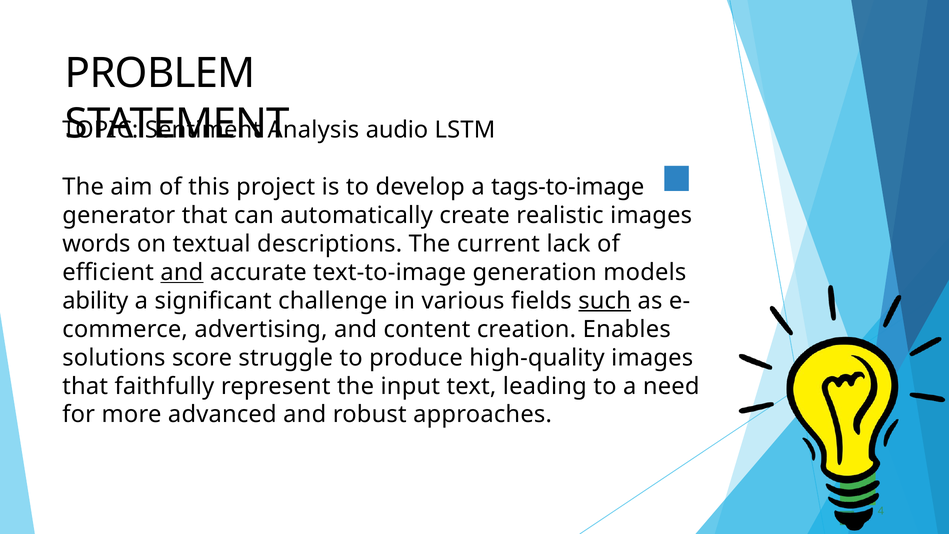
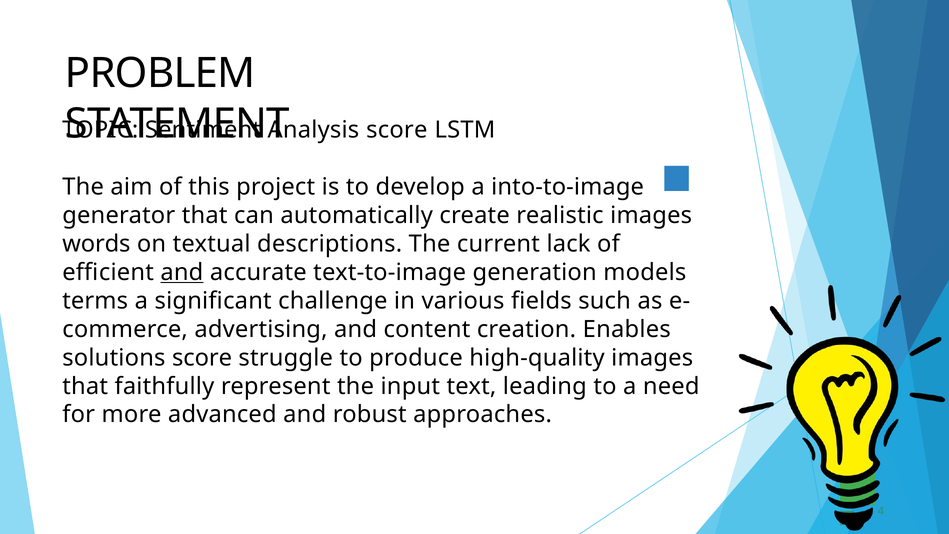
Analysis audio: audio -> score (397, 130)
tags-to-image: tags-to-image -> into-to-image (568, 187)
ability: ability -> terms (95, 301)
such underline: present -> none (605, 301)
